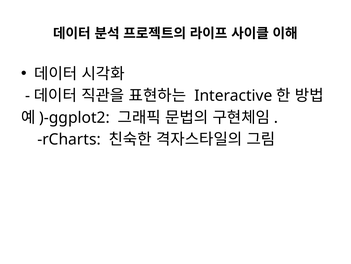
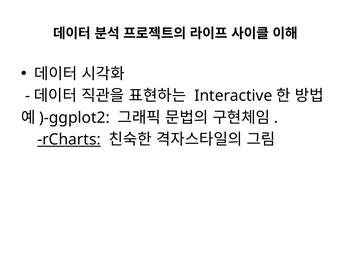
rCharts underline: none -> present (69, 139)
